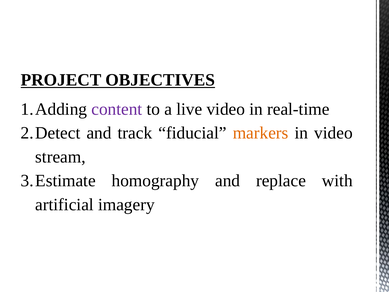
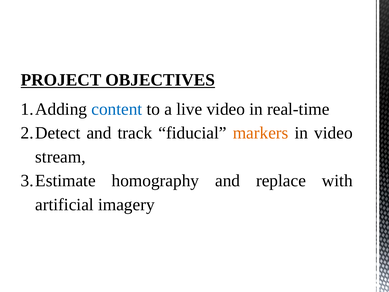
content colour: purple -> blue (117, 109)
